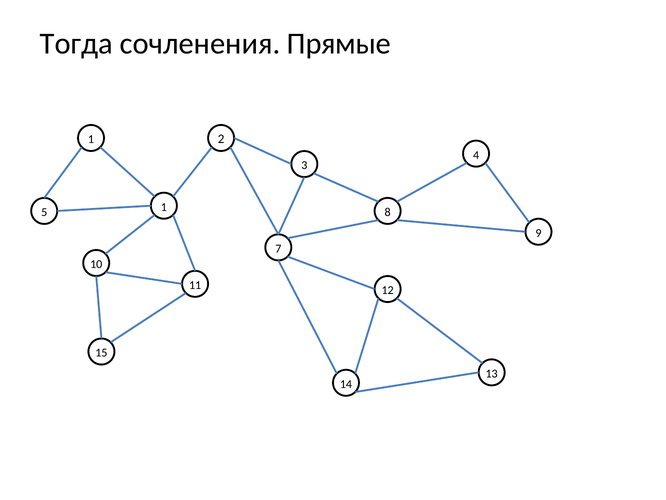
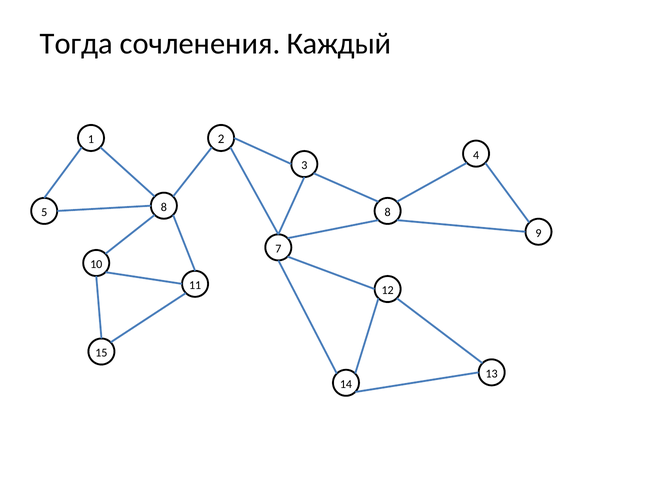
Прямые: Прямые -> Каждый (339, 44)
5 1: 1 -> 8 (164, 207)
